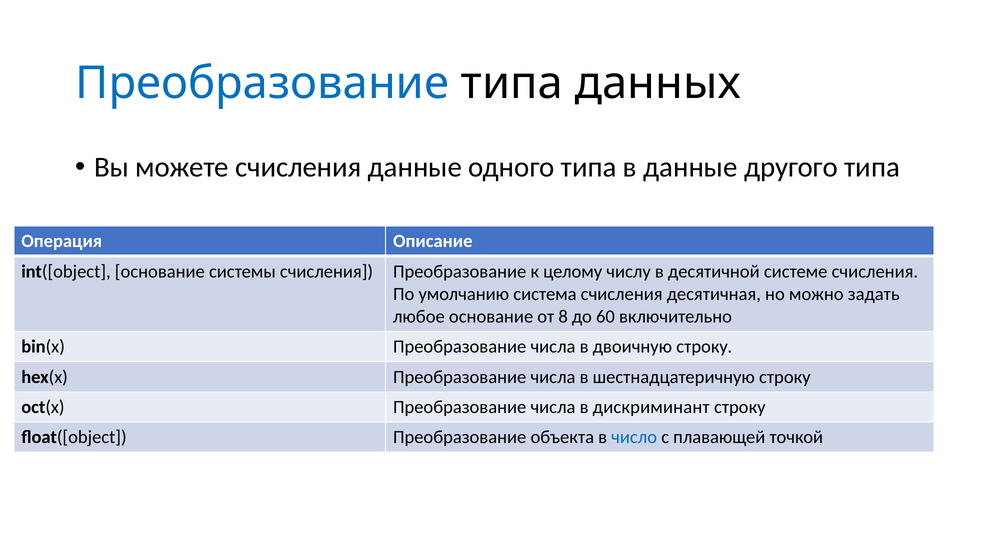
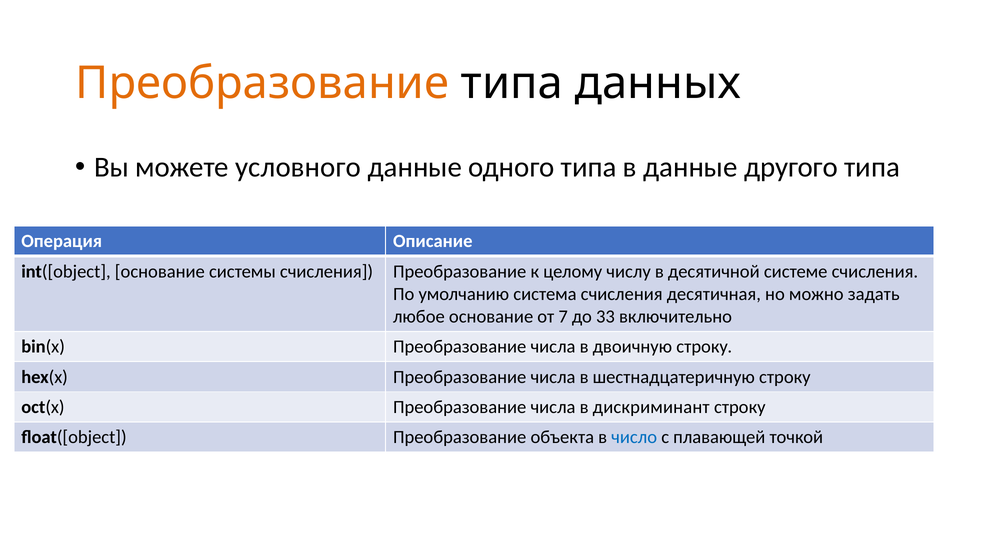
Преобразование colour: blue -> orange (262, 83)
можете счисления: счисления -> условного (298, 167)
8: 8 -> 7 (563, 317)
60: 60 -> 33 (605, 317)
